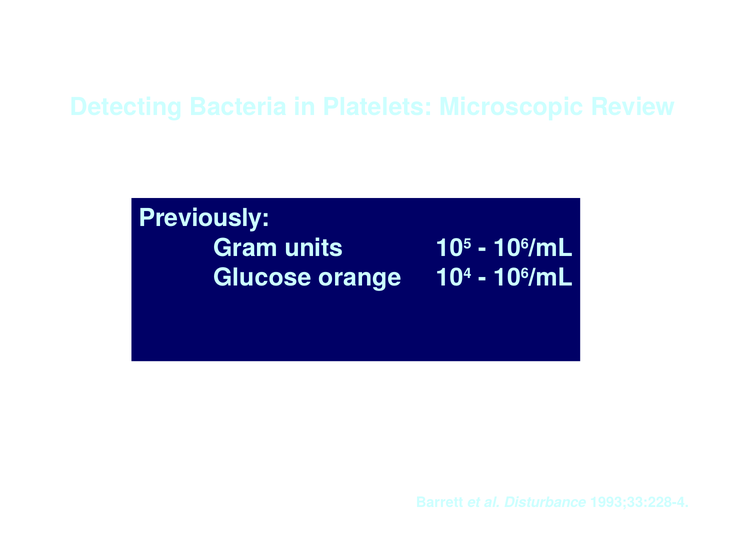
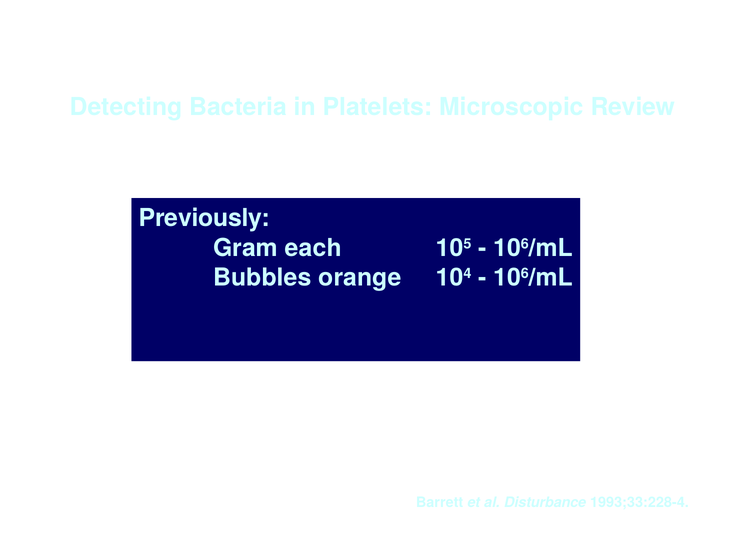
units: units -> each (313, 248)
Glucose: Glucose -> Bubbles (262, 278)
